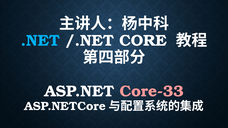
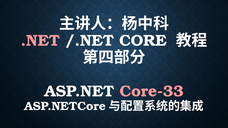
.NET colour: light blue -> pink (40, 41)
